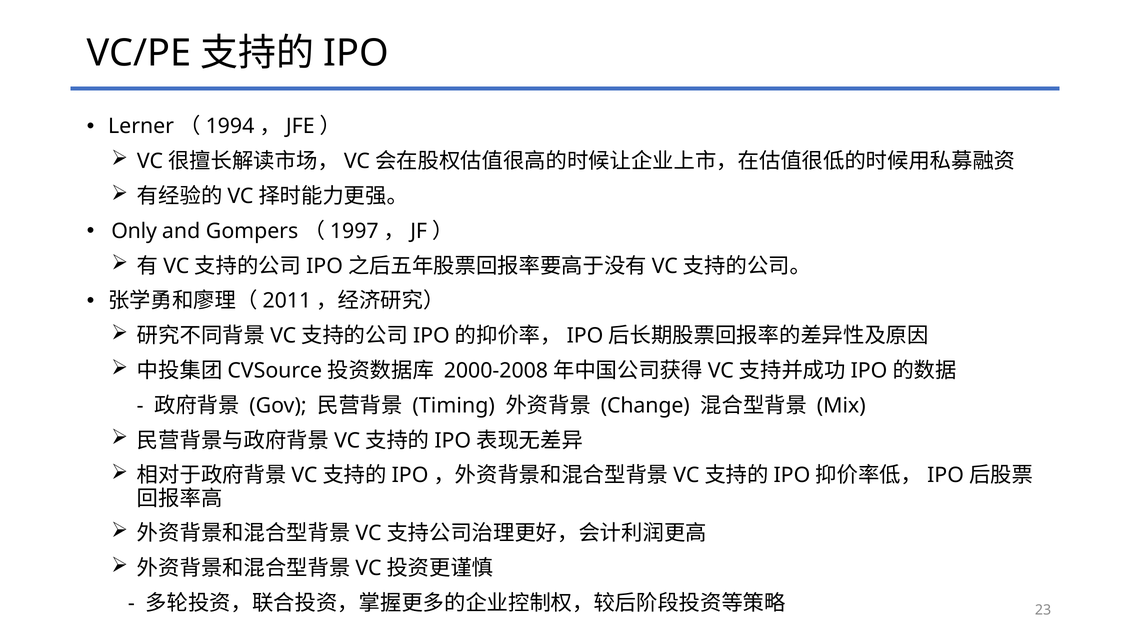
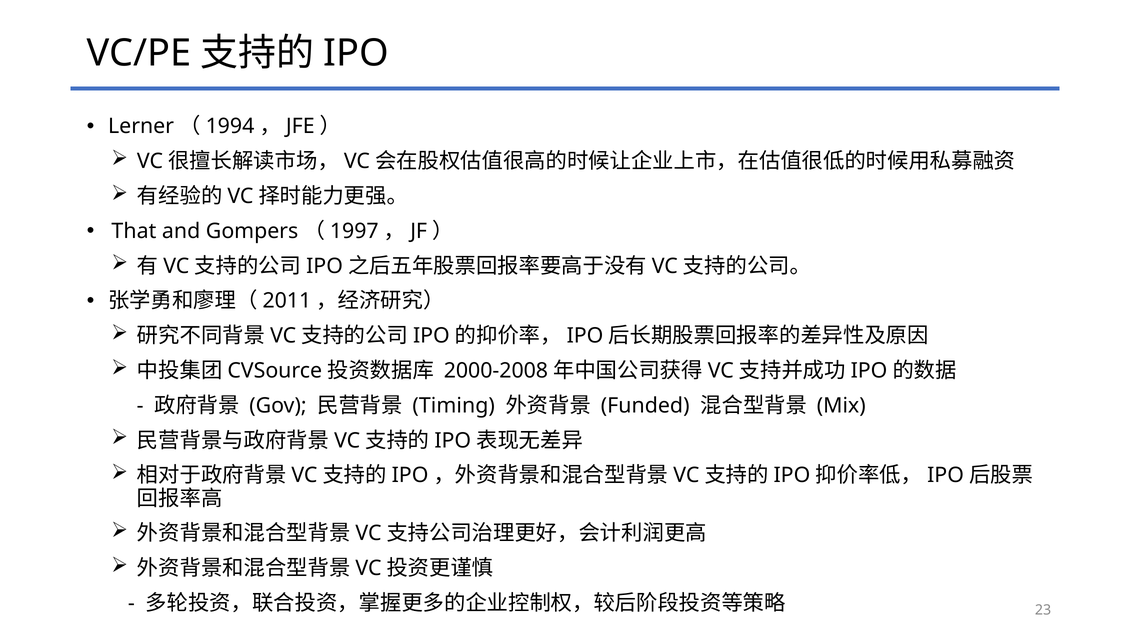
Only: Only -> That (134, 231)
Change: Change -> Funded (645, 406)
